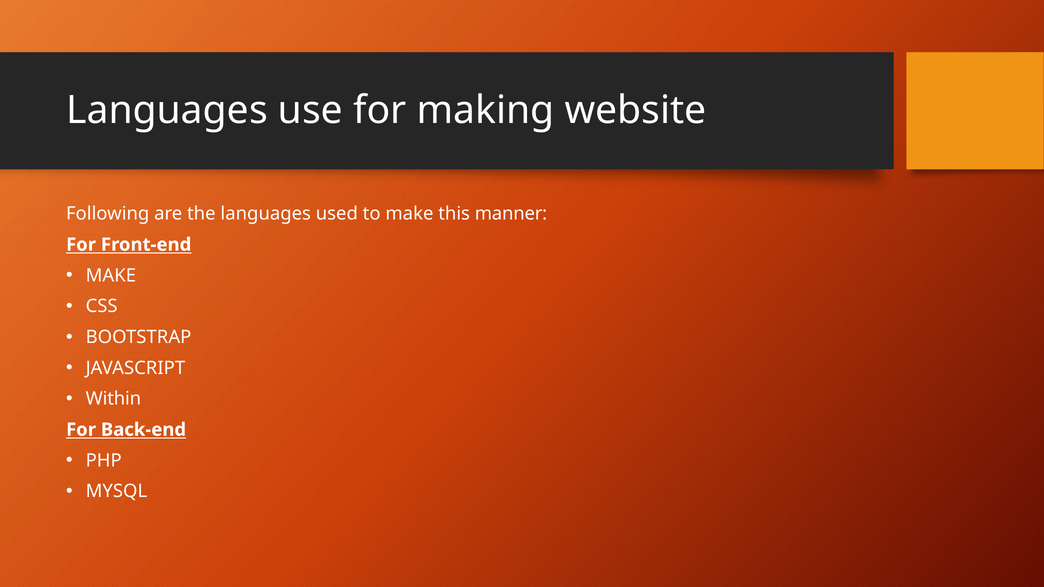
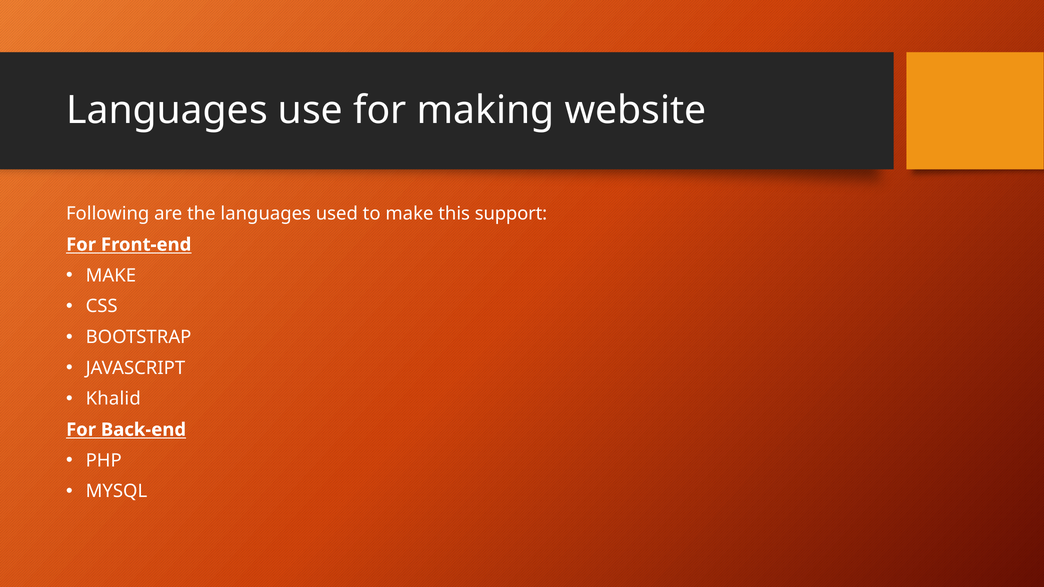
manner: manner -> support (511, 214)
Within: Within -> Khalid (113, 399)
